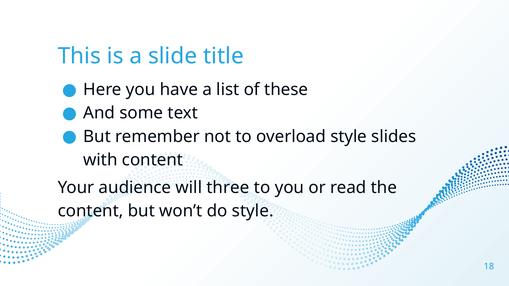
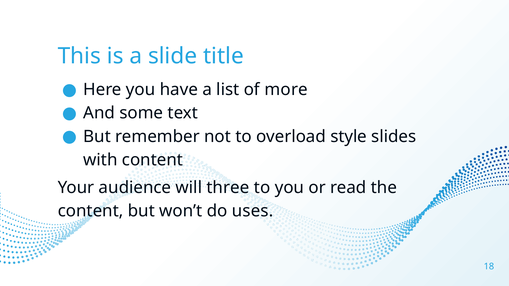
these: these -> more (286, 90)
do style: style -> uses (253, 211)
